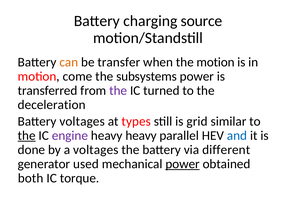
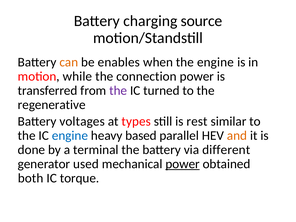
transfer: transfer -> enables (119, 62)
the motion: motion -> engine (215, 62)
come: come -> while (77, 76)
subsystems: subsystems -> connection (146, 76)
deceleration: deceleration -> regenerative (52, 105)
grid: grid -> rest (197, 121)
the underline: present -> none (27, 136)
engine colour: purple -> blue (70, 136)
heavy heavy: heavy -> based (141, 136)
and colour: blue -> orange (237, 136)
a voltages: voltages -> terminal (96, 150)
